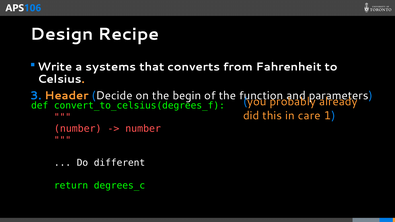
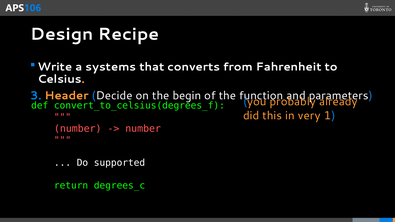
care: care -> very (309, 116)
different: different -> supported (119, 163)
